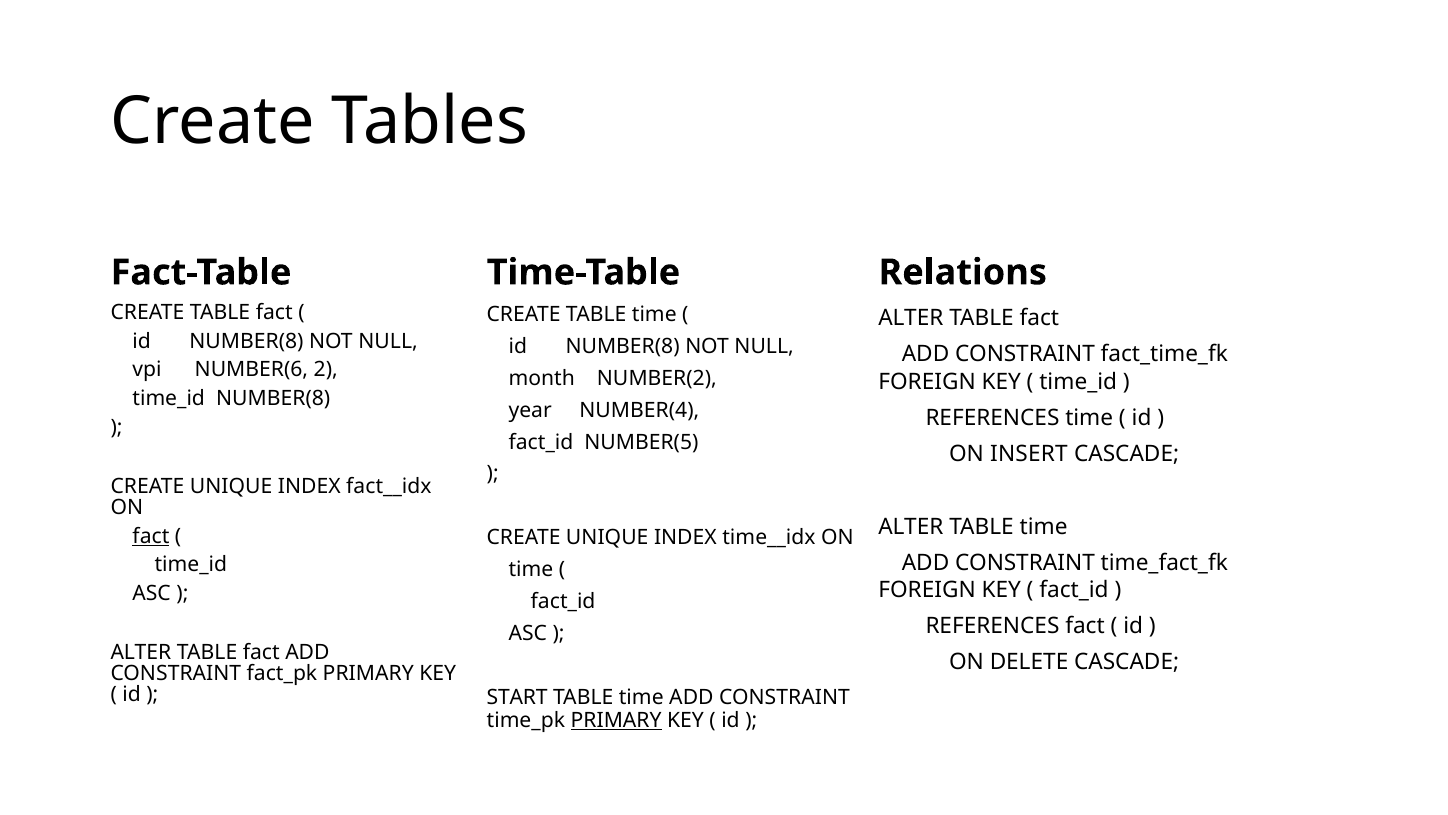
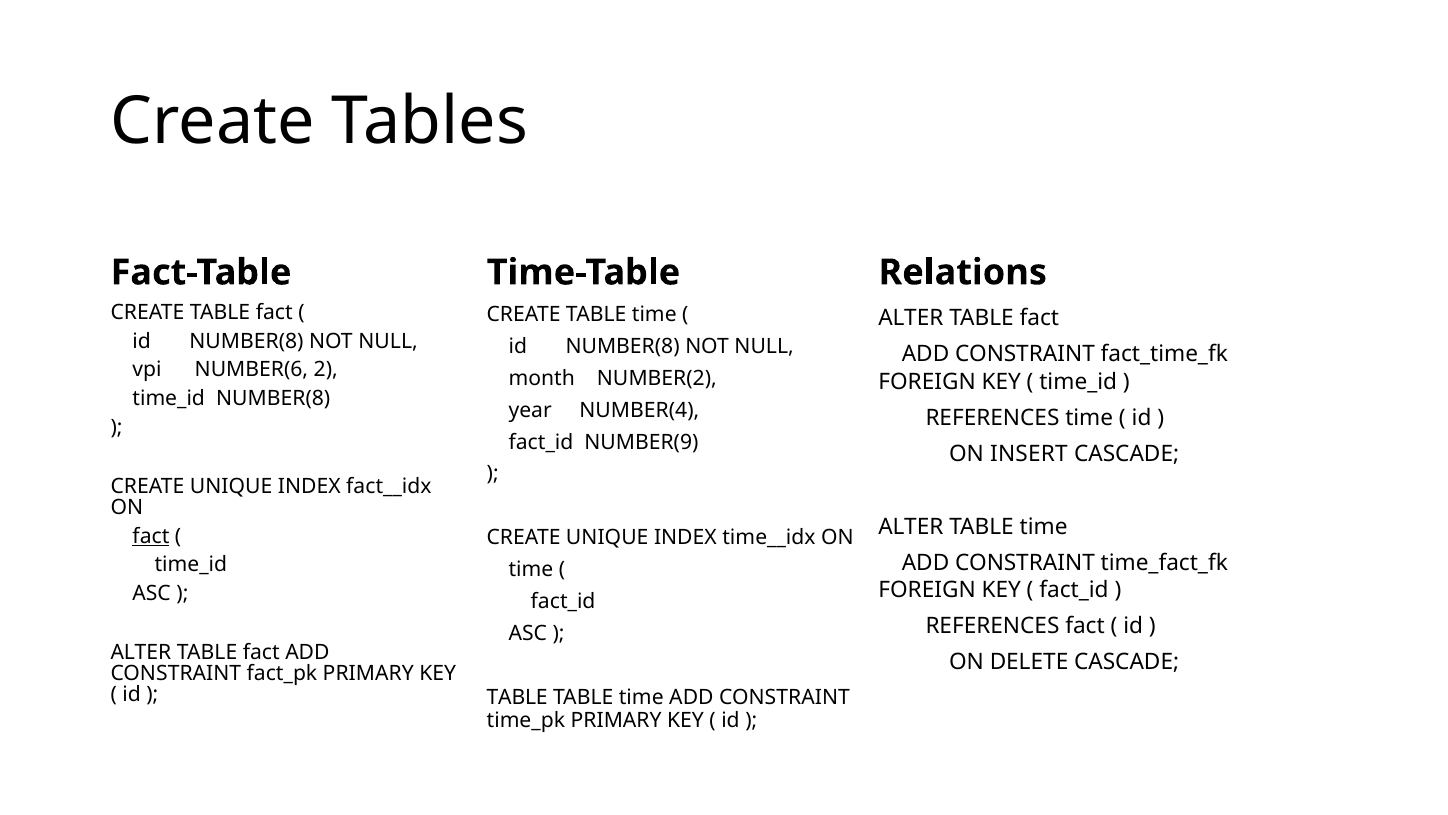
NUMBER(5: NUMBER(5 -> NUMBER(9 (641, 442)
START: START -> TABLE (517, 697)
PRIMARY underline: present -> none (616, 720)
